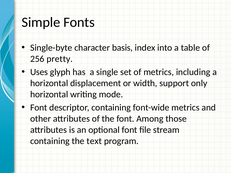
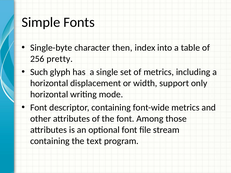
basis: basis -> then (122, 48)
Uses: Uses -> Such (39, 72)
